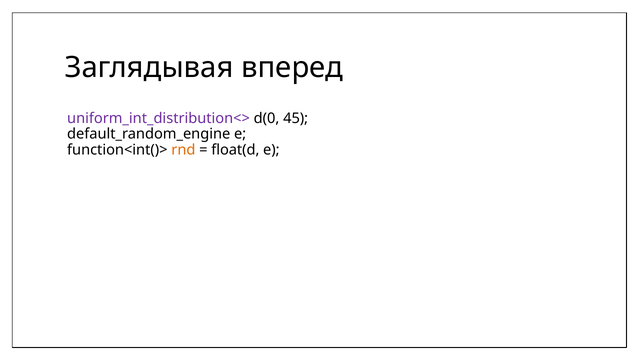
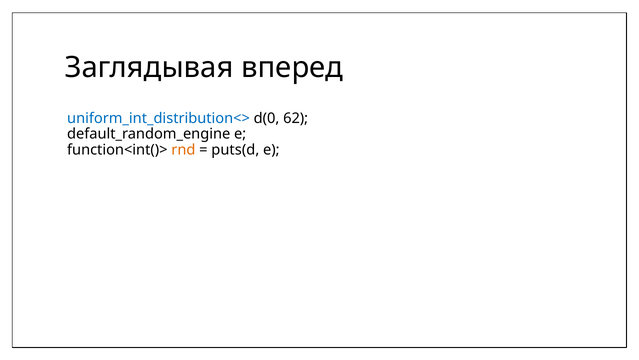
uniform_int_distribution<> colour: purple -> blue (159, 118)
45: 45 -> 62 (296, 118)
float(d: float(d -> puts(d (235, 150)
